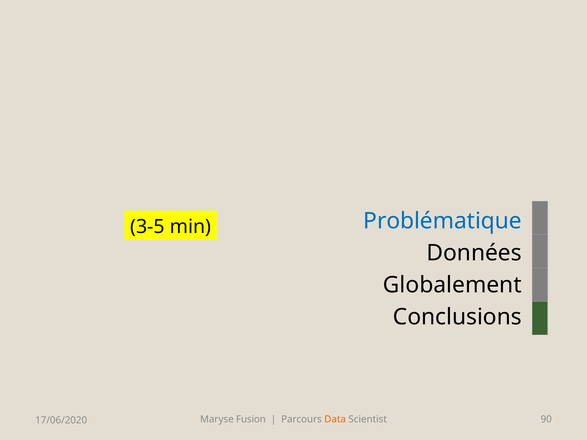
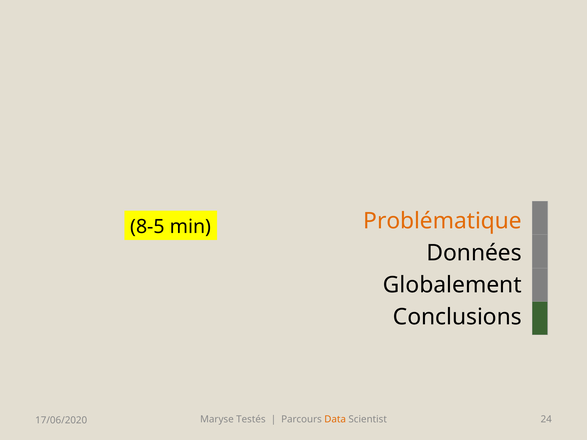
Problématique colour: blue -> orange (443, 221)
3-5: 3-5 -> 8-5 (148, 227)
Fusion: Fusion -> Testés (251, 420)
90: 90 -> 24 (546, 420)
